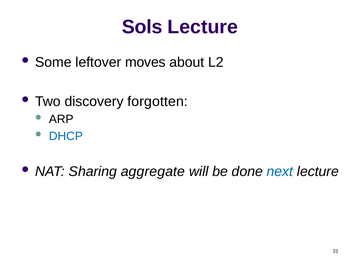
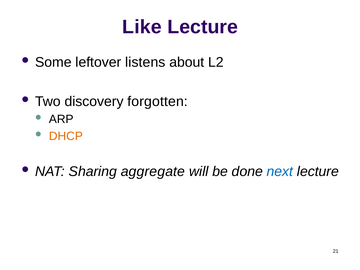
Sols: Sols -> Like (142, 27)
moves: moves -> listens (145, 62)
DHCP colour: blue -> orange (66, 136)
